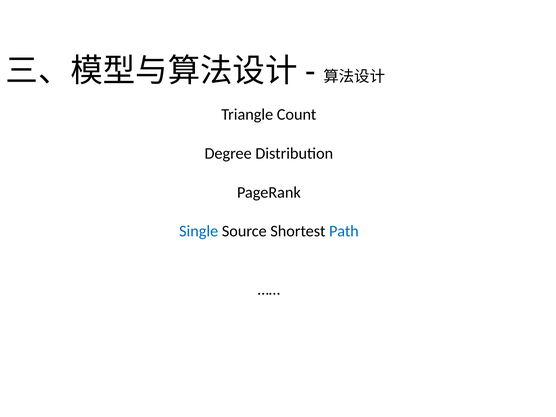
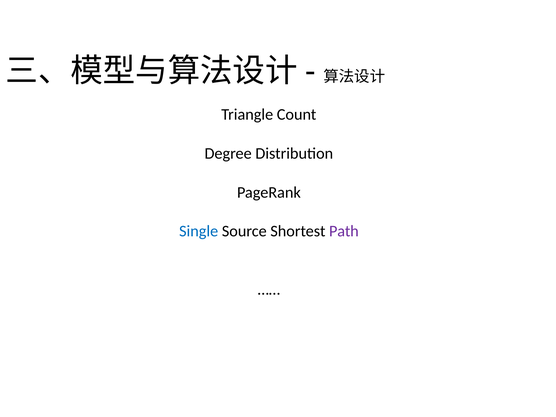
Path colour: blue -> purple (344, 231)
